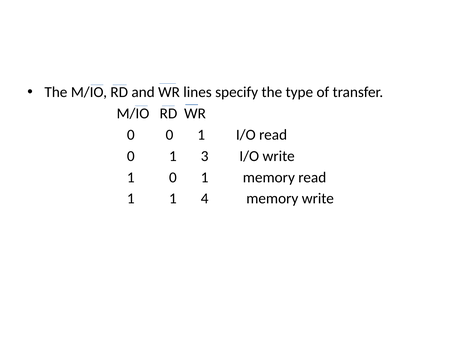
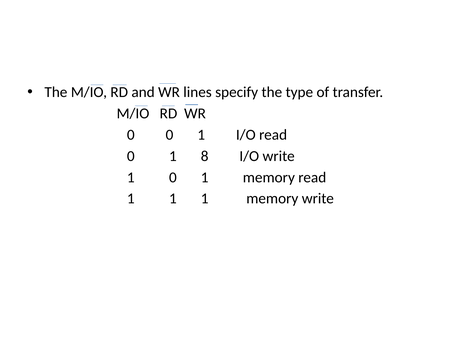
3: 3 -> 8 (205, 156)
1 1 4: 4 -> 1 (205, 199)
